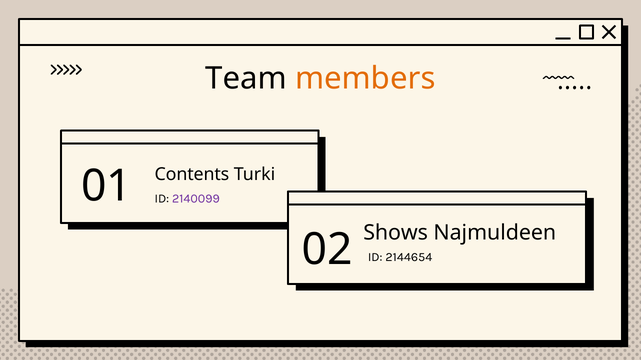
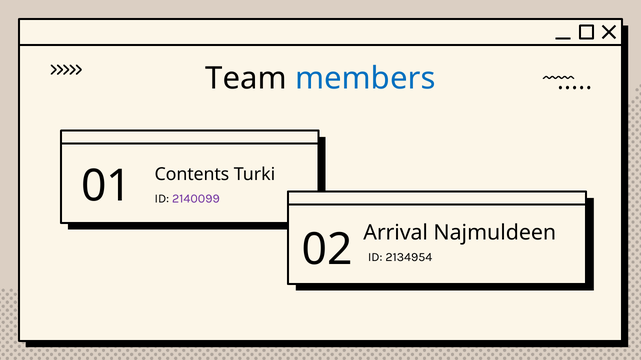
members colour: orange -> blue (365, 79)
Shows: Shows -> Arrival (396, 233)
2144654: 2144654 -> 2134954 (409, 257)
